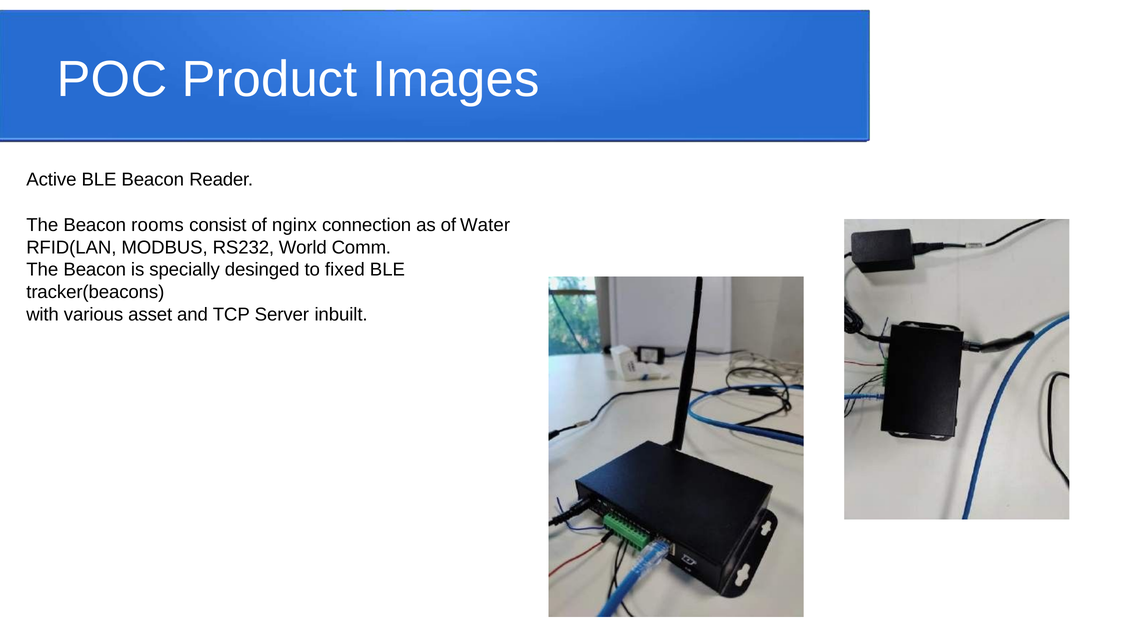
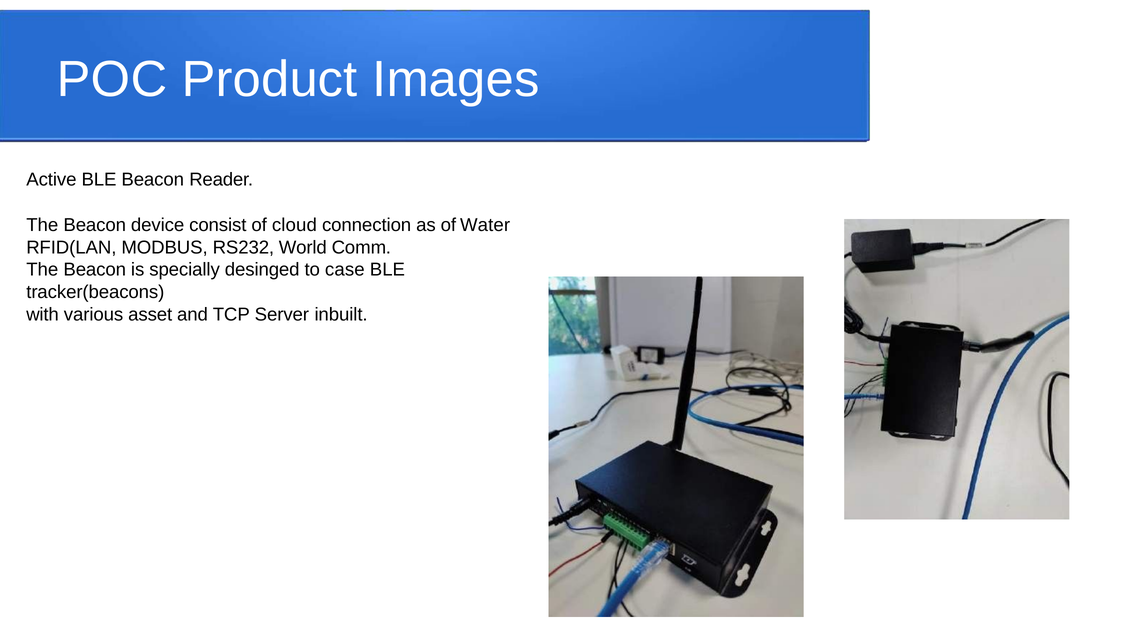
rooms: rooms -> device (158, 225)
nginx: nginx -> cloud (294, 225)
fixed: fixed -> case (345, 270)
